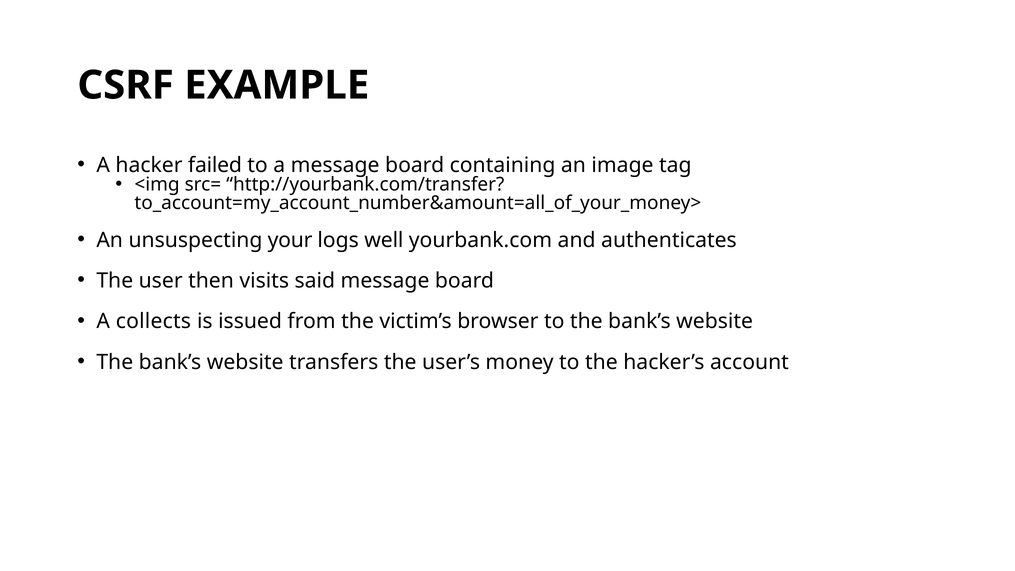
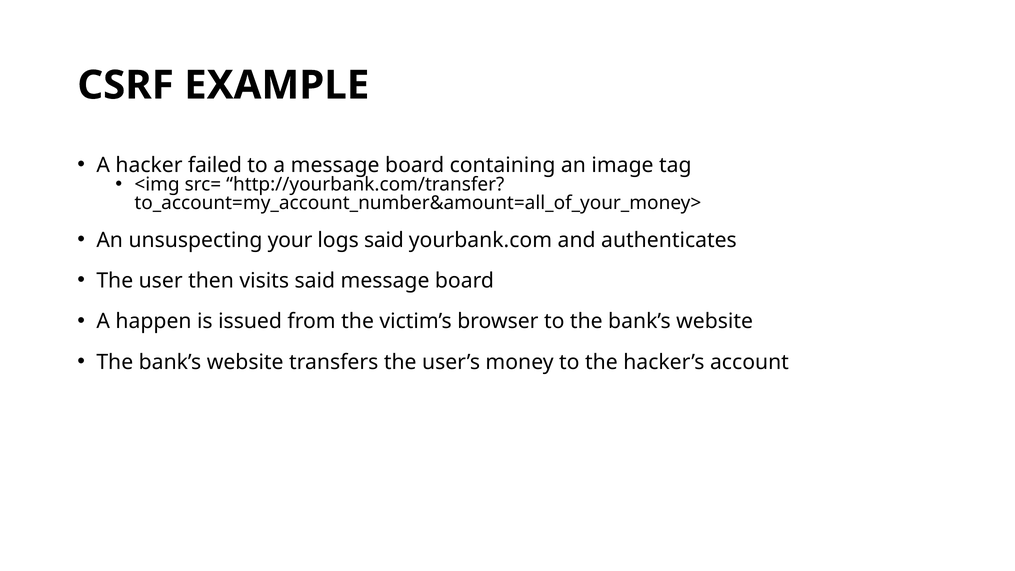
logs well: well -> said (384, 240)
collects: collects -> happen (153, 321)
